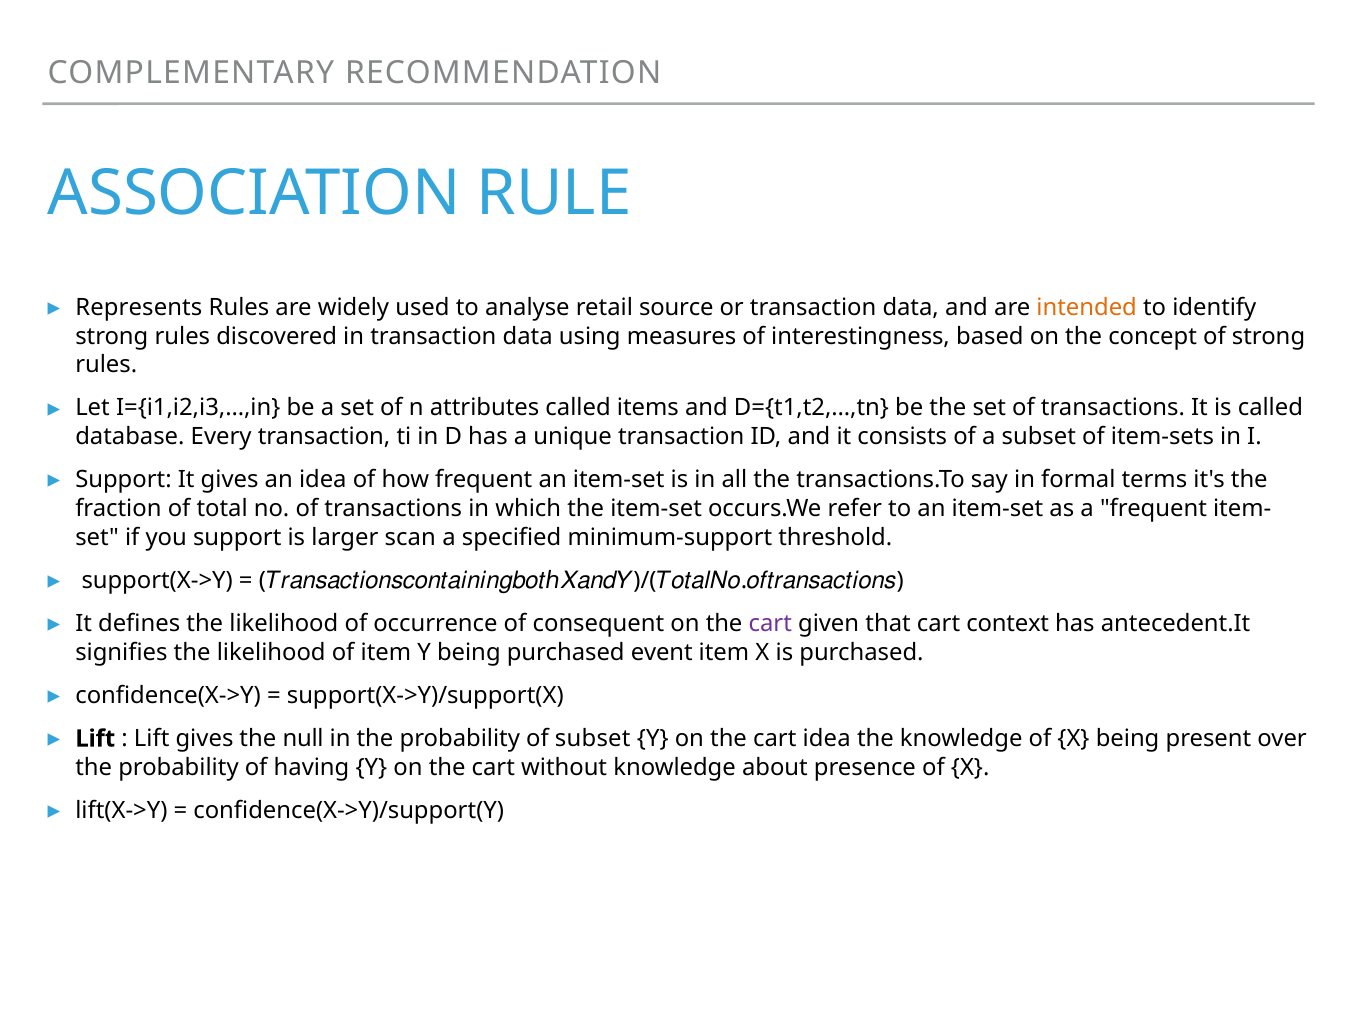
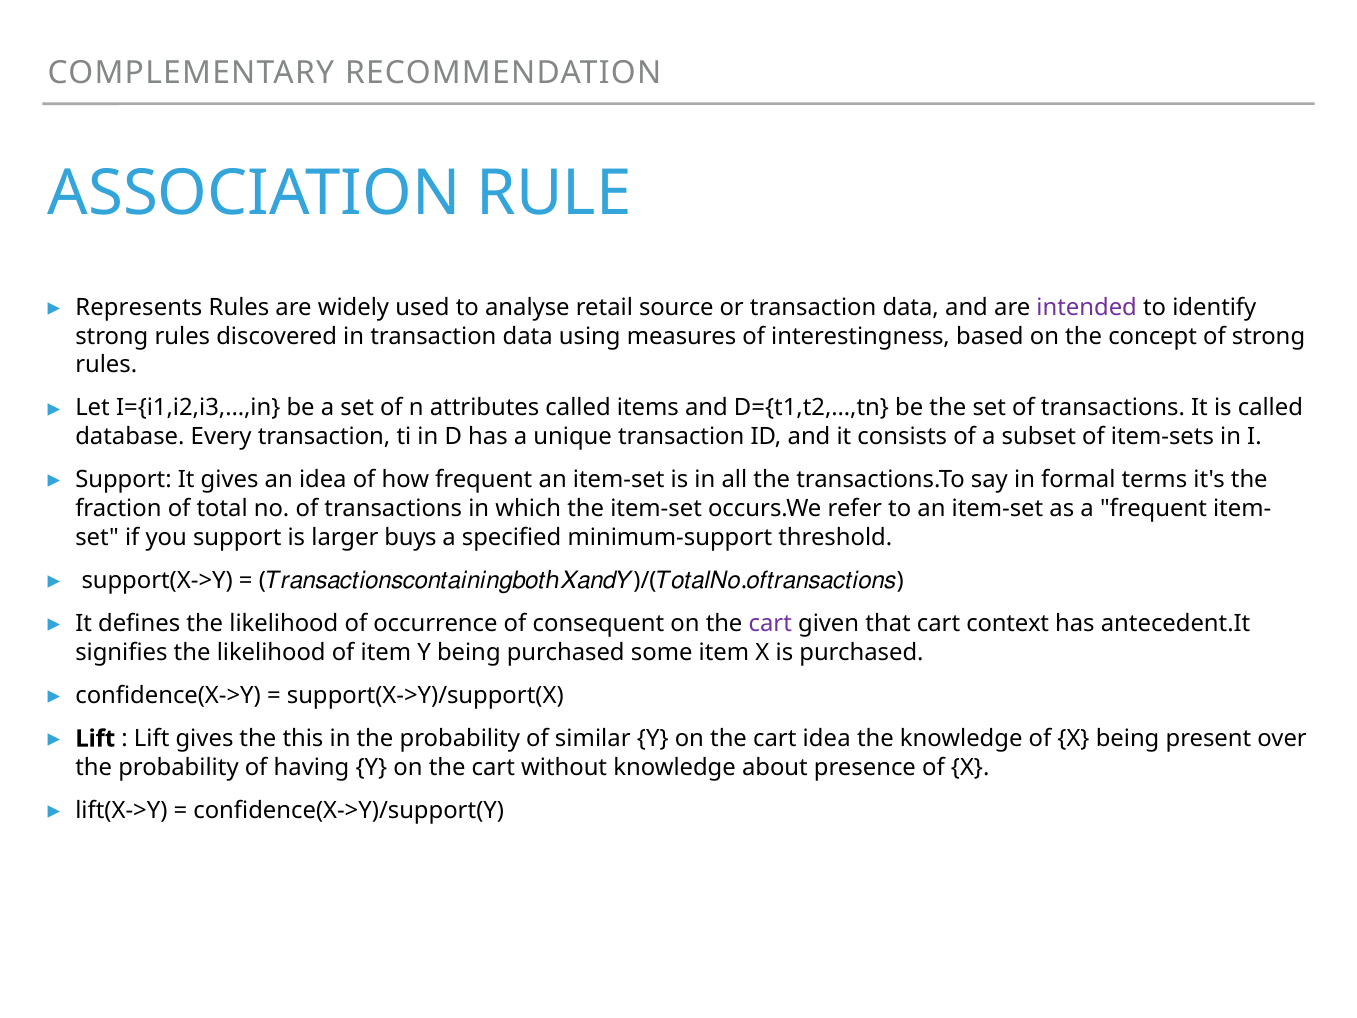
intended colour: orange -> purple (1087, 308)
scan: scan -> buys (410, 537)
event: event -> some (662, 652)
null: null -> this (303, 738)
of subset: subset -> similar (593, 738)
